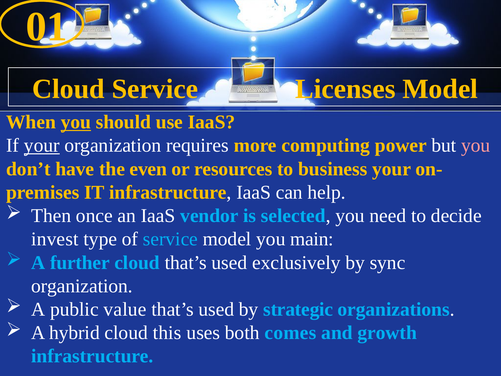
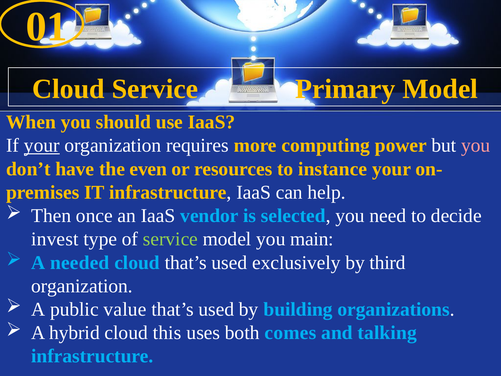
Licenses: Licenses -> Primary (345, 89)
you underline: present -> none (76, 122)
business: business -> instance (333, 169)
service colour: light blue -> light green (170, 239)
further: further -> needed (80, 262)
sync: sync -> third (388, 262)
strategic: strategic -> building (298, 309)
growth: growth -> talking (387, 333)
